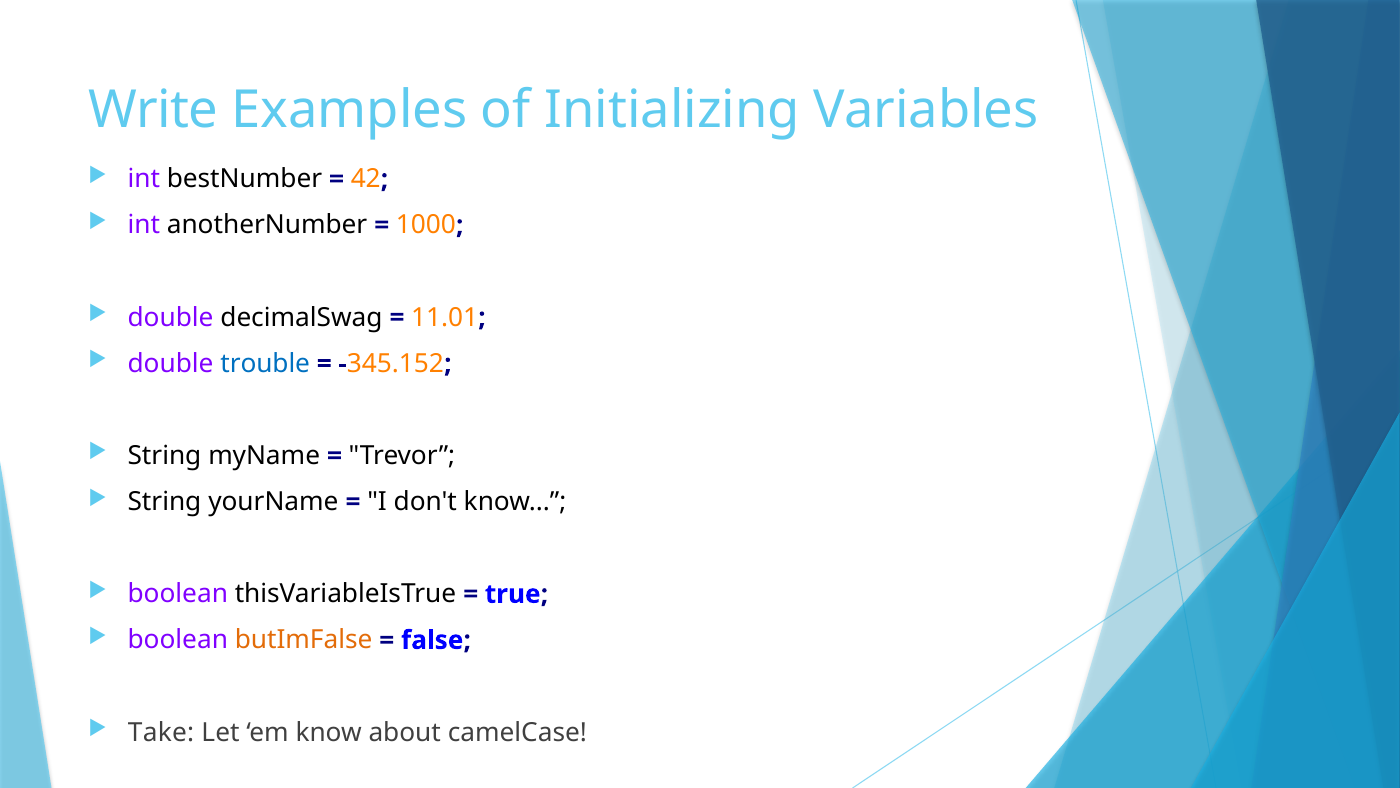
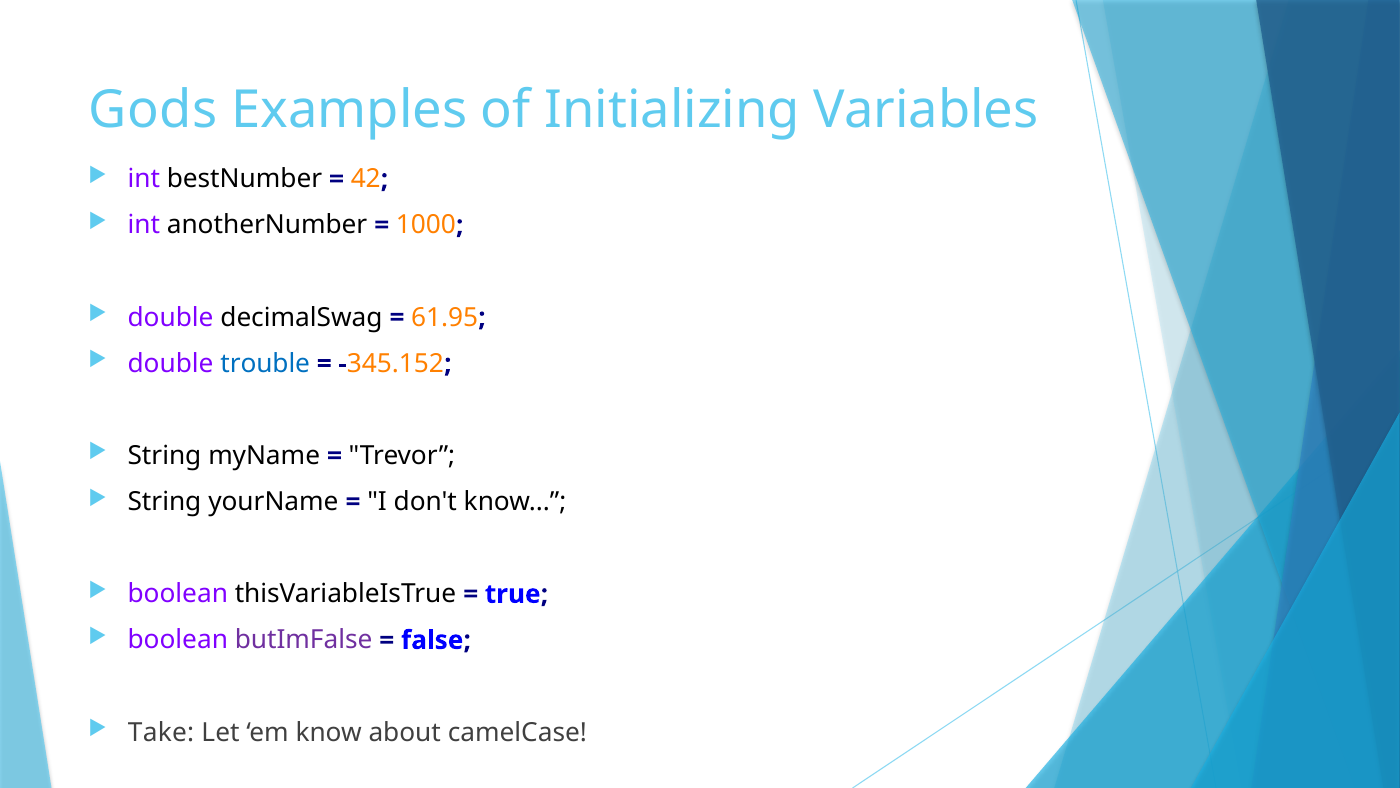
Write: Write -> Gods (153, 110)
11.01: 11.01 -> 61.95 (445, 317)
butImFalse colour: orange -> purple (304, 640)
